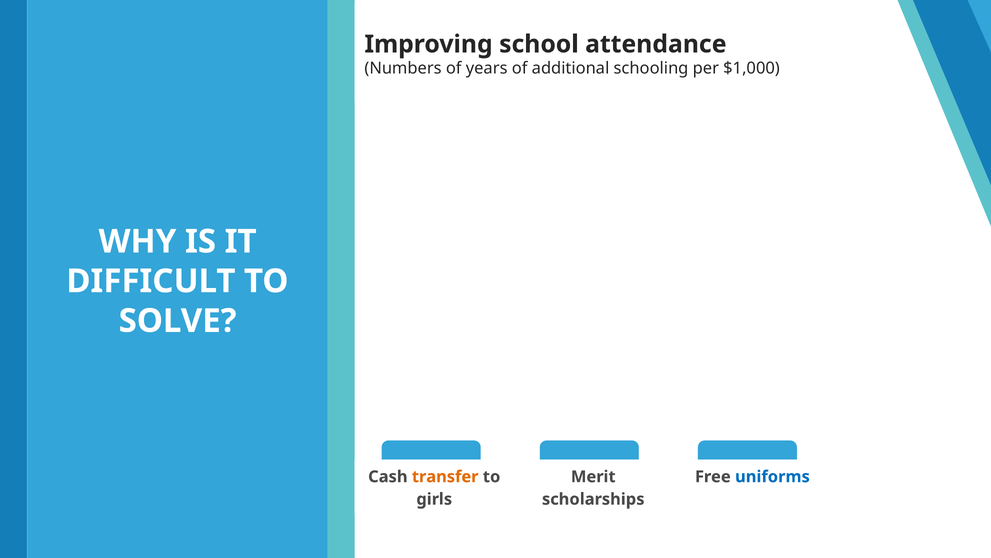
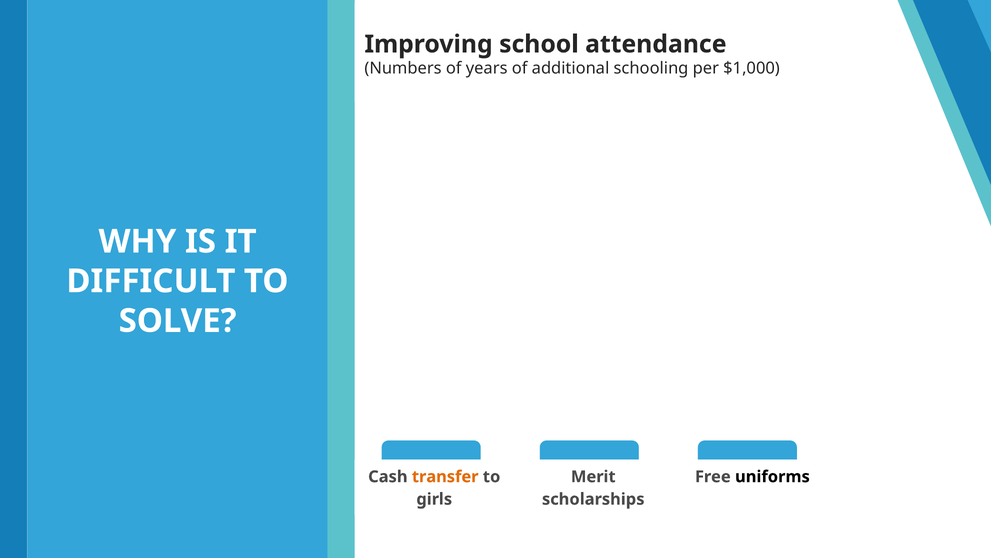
uniforms colour: blue -> black (772, 476)
